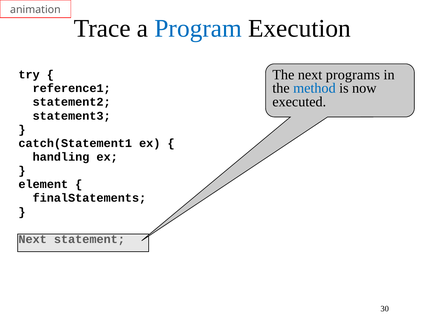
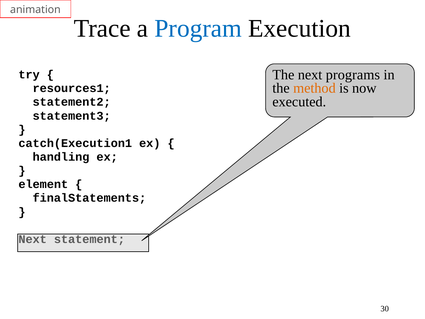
method colour: blue -> orange (314, 88)
reference1: reference1 -> resources1 (72, 88)
catch(Statement1: catch(Statement1 -> catch(Execution1 (75, 143)
